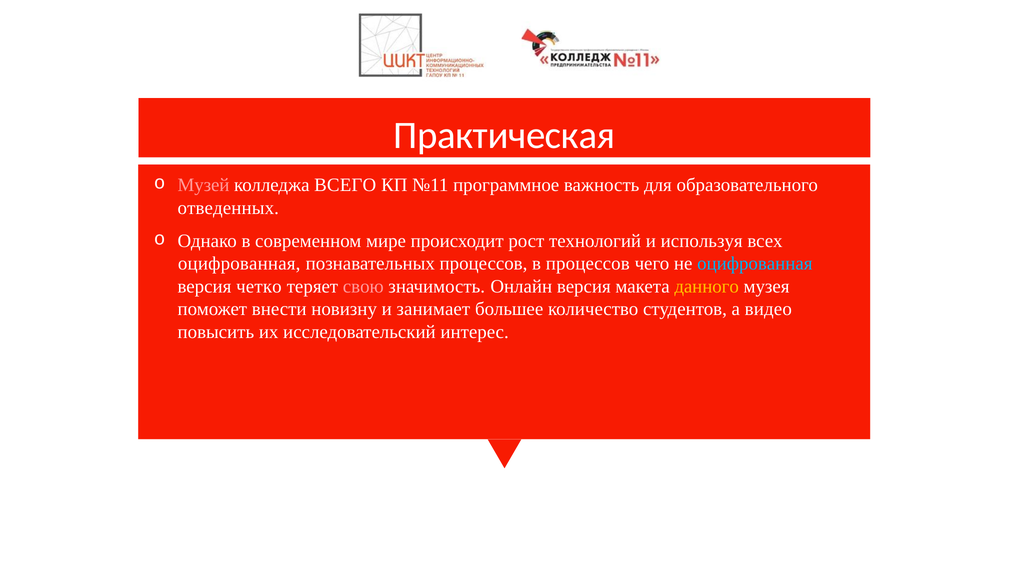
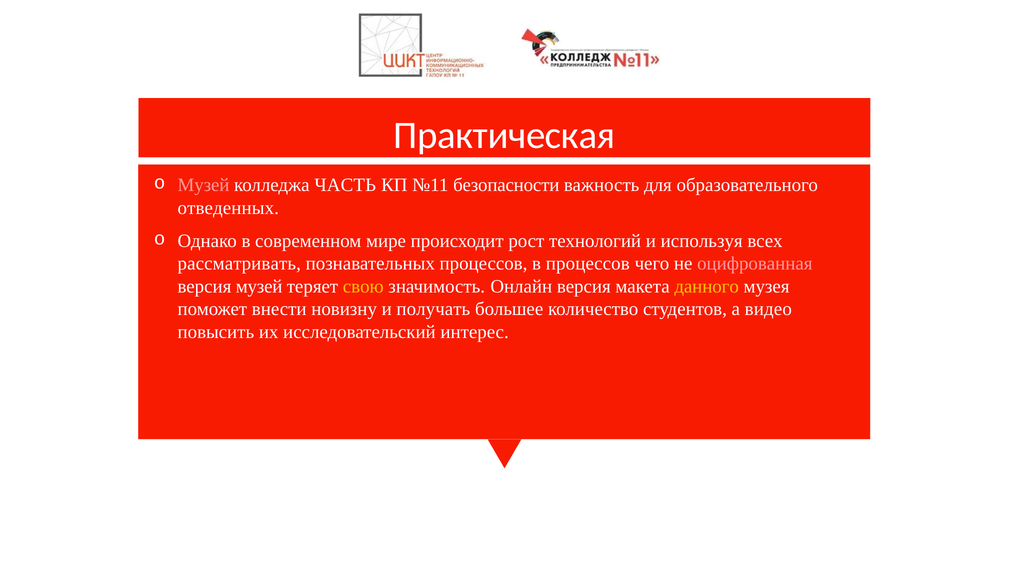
ВСЕГО: ВСЕГО -> ЧАСТЬ (345, 185)
программное: программное -> безопасности (506, 185)
оцифрованная: оцифрованная -> рассматривать (239, 264)
оцифрованная colour: light blue -> pink (755, 264)
версия четко: четко -> музей (259, 287)
свою colour: pink -> yellow (363, 287)
занимает: занимает -> получать (433, 309)
